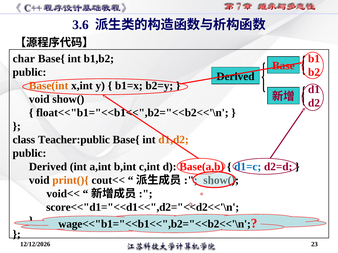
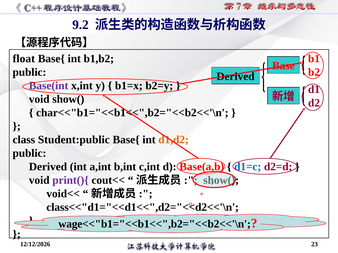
3.6: 3.6 -> 9.2 (80, 25)
char: char -> float (24, 59)
Base(int colour: orange -> purple (49, 86)
float<<"b1="<<b1<<",b2="<<b2<<'\n: float<<"b1="<<b1<<",b2="<<b2<<'\n -> char<<"b1="<<b1<<",b2="<<b2<<'\n (132, 113)
Teacher:public: Teacher:public -> Student:public (74, 140)
print(){ colour: orange -> purple (71, 180)
score<<"d1="<<d1<<",d2="<<d2<<'\n: score<<"d1="<<d1<<",d2="<<d2<<'\n -> class<<"d1="<<d1<<",d2="<<d2<<'\n (143, 208)
